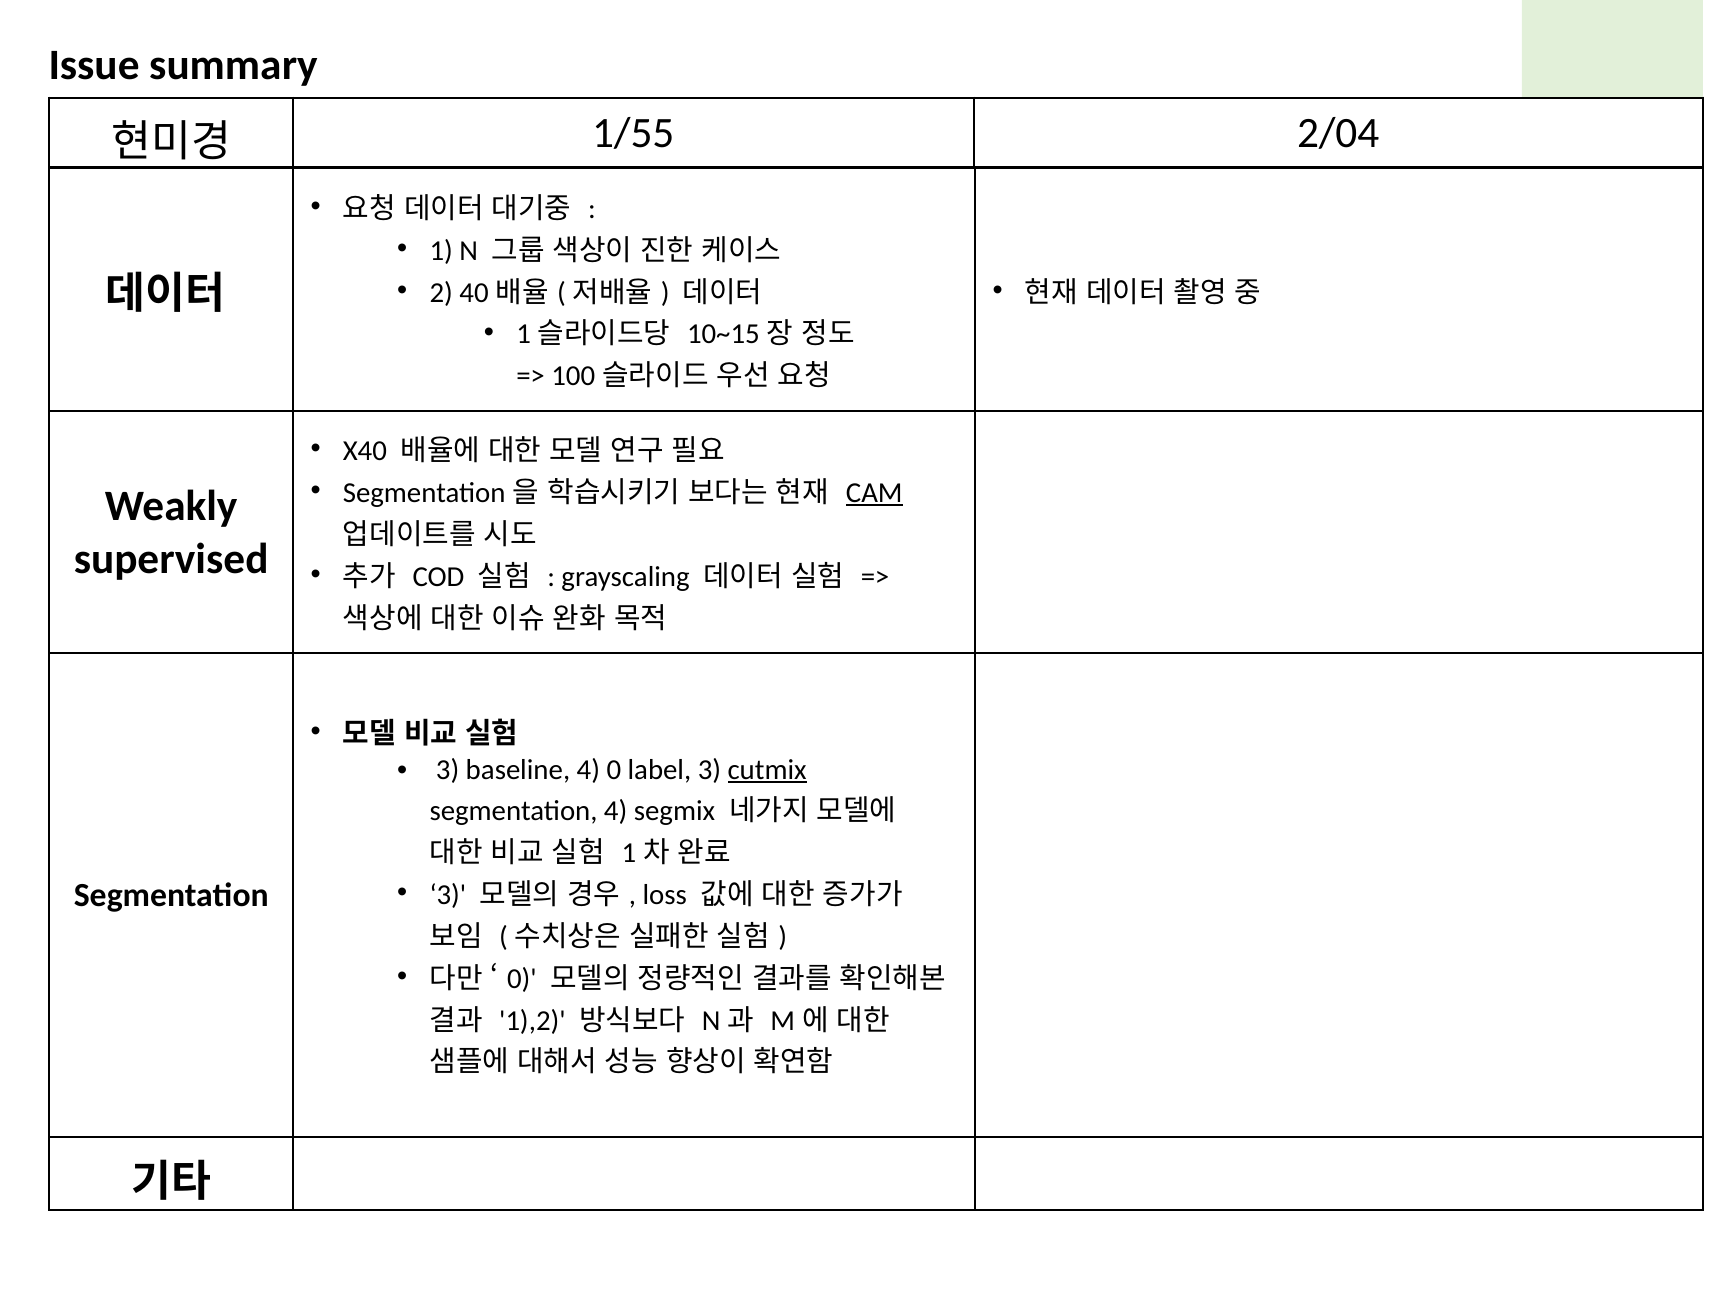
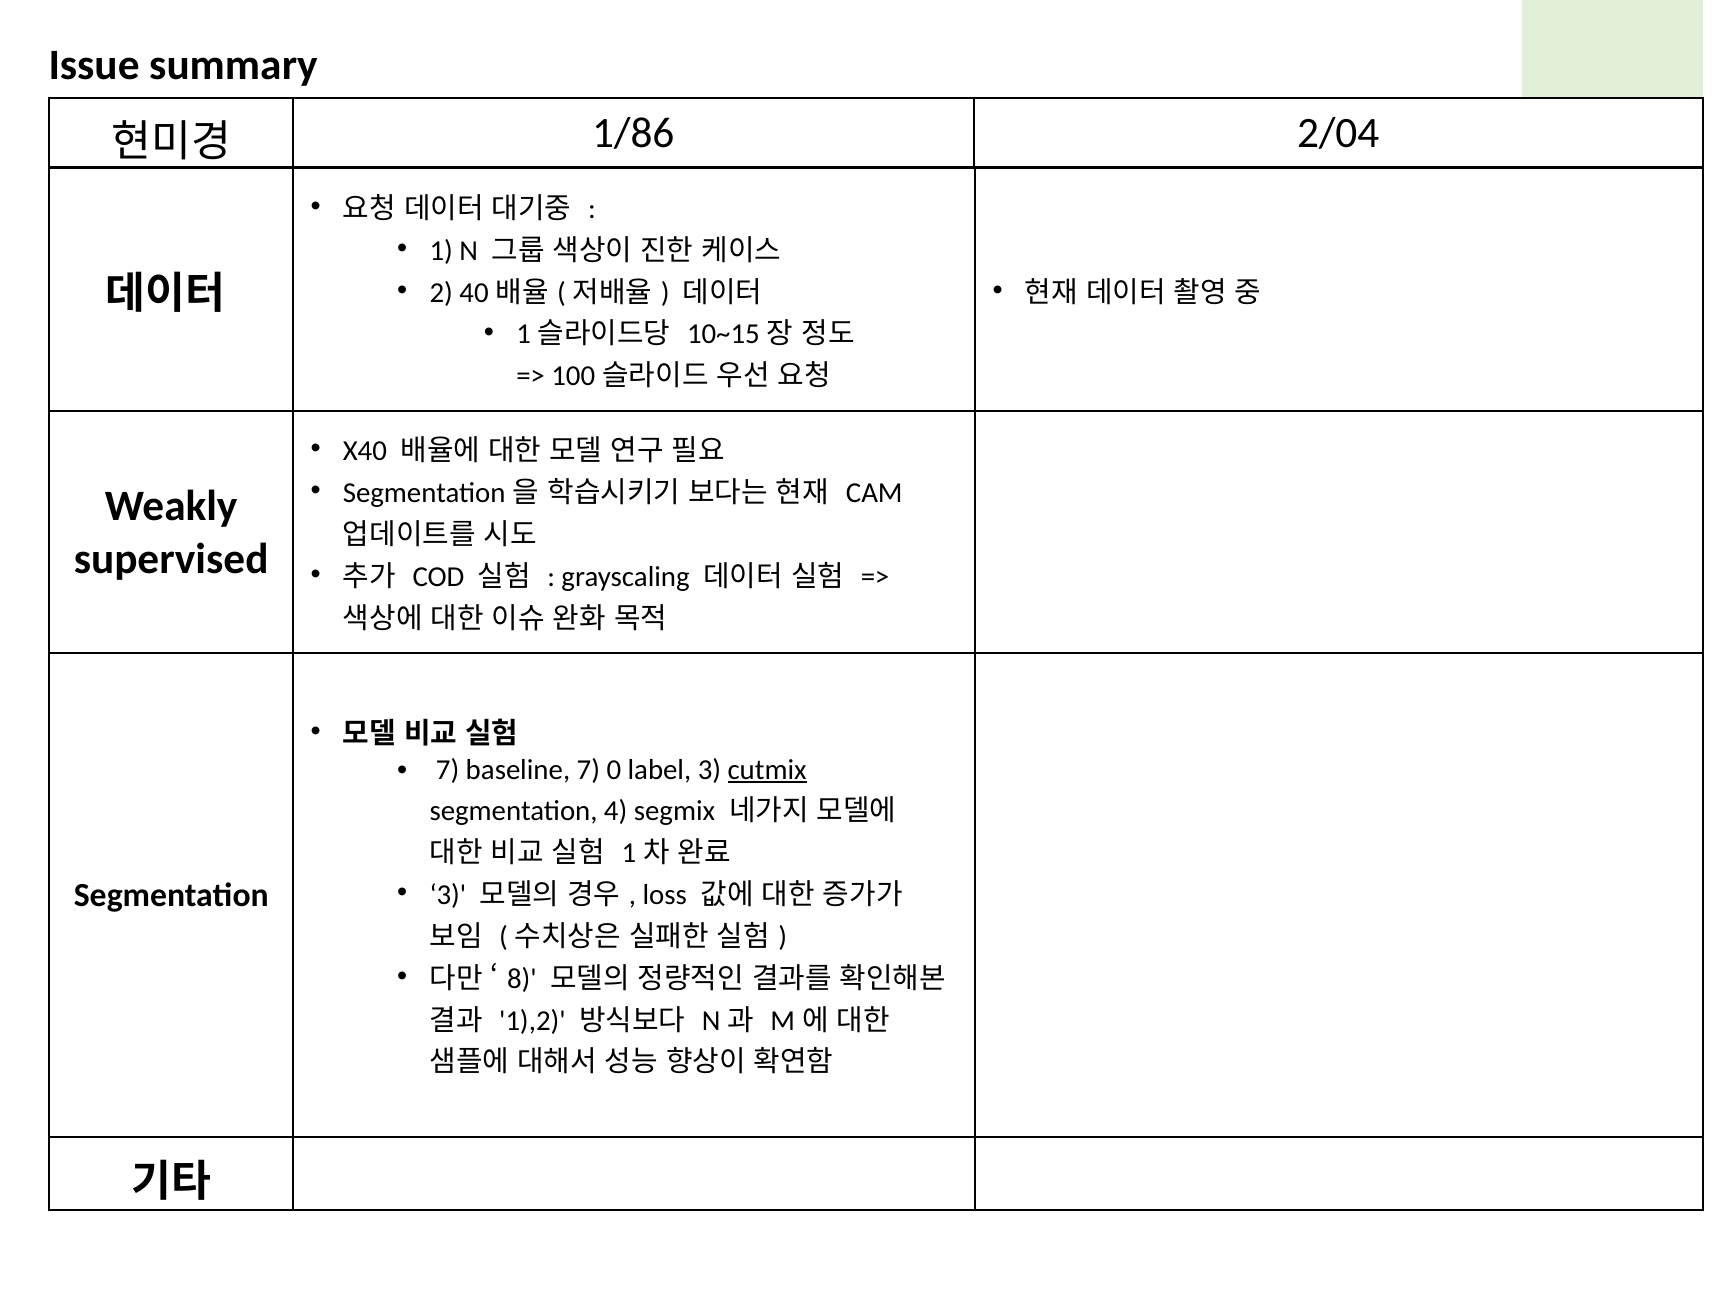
1/55: 1/55 -> 1/86 (633, 133)
CAM underline: present -> none (874, 493)
3: 3 -> 7 (448, 770)
baseline 4: 4 -> 7 (588, 770)
0: 0 -> 8 (522, 978)
